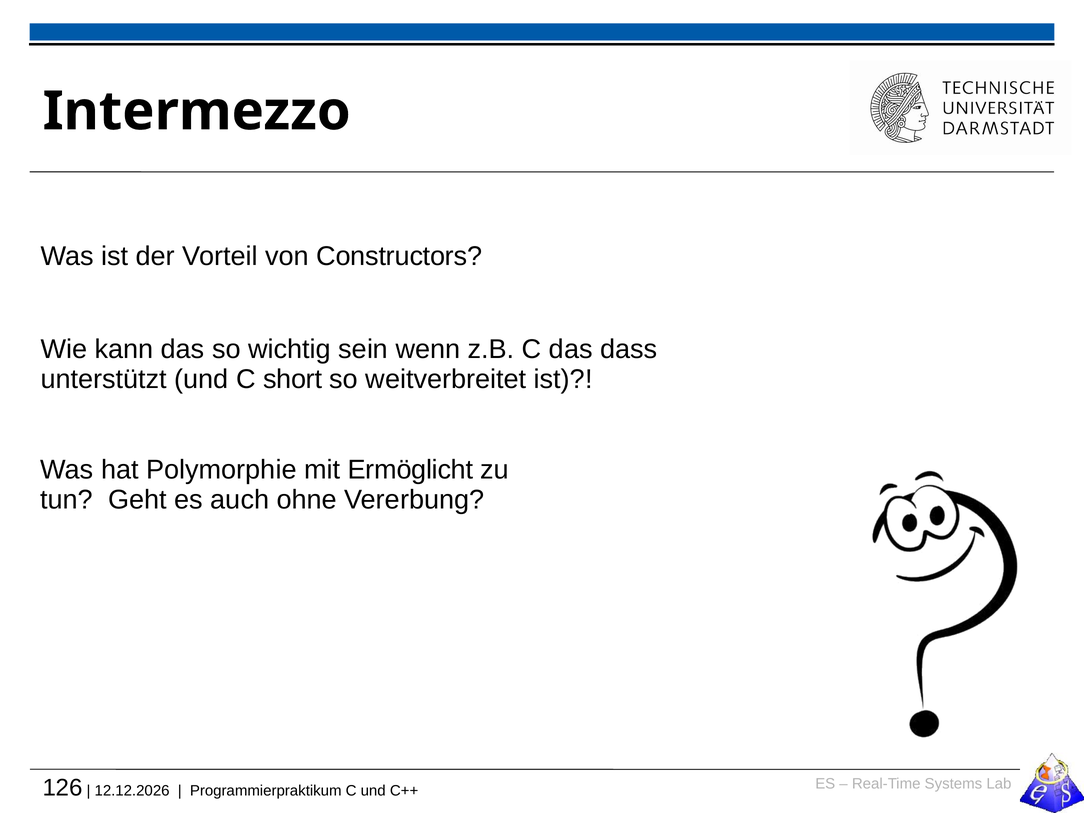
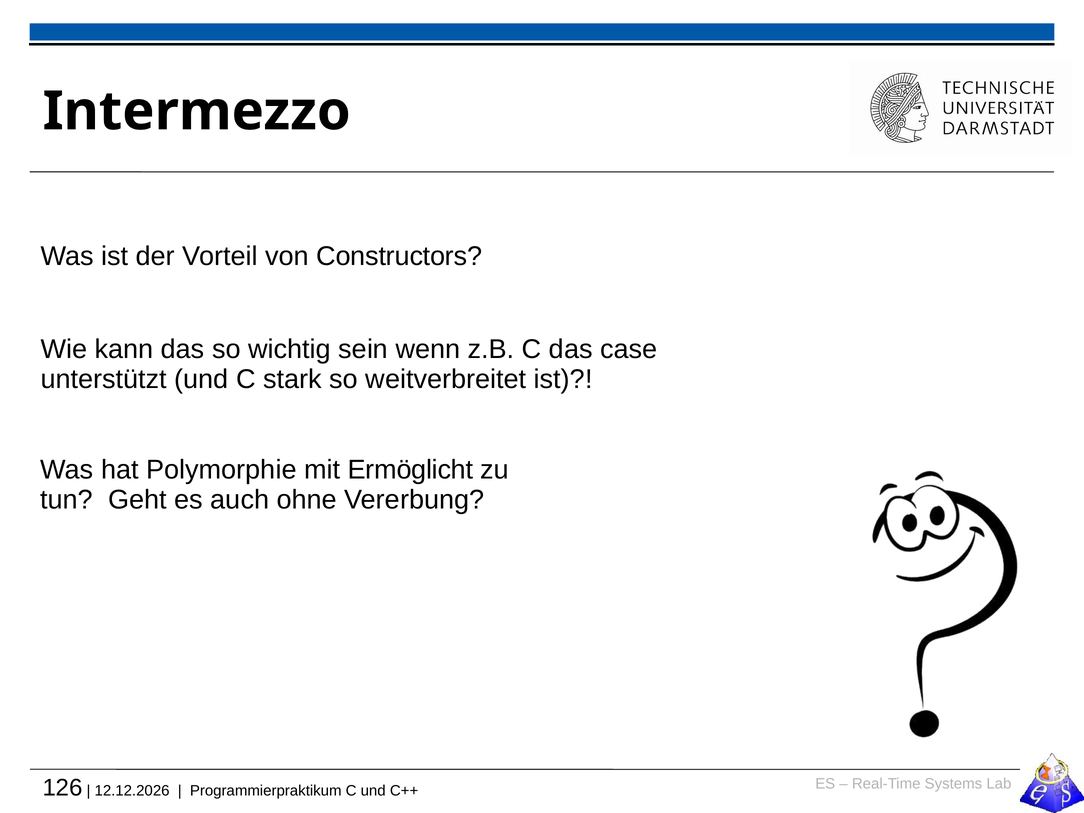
dass: dass -> case (629, 349)
short: short -> stark (292, 379)
